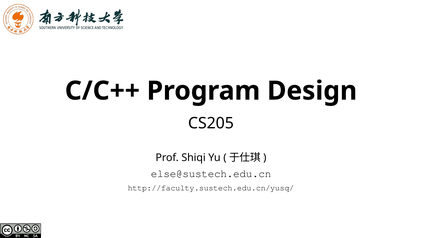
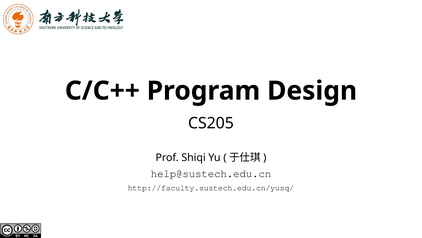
else@sustech.edu.cn: else@sustech.edu.cn -> help@sustech.edu.cn (211, 173)
